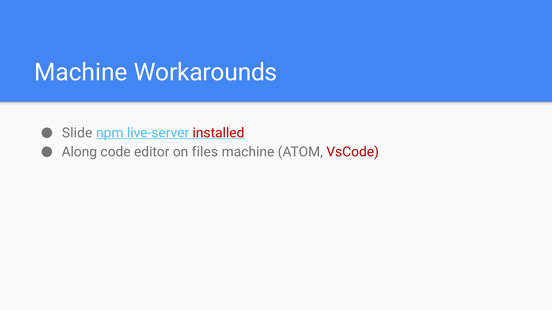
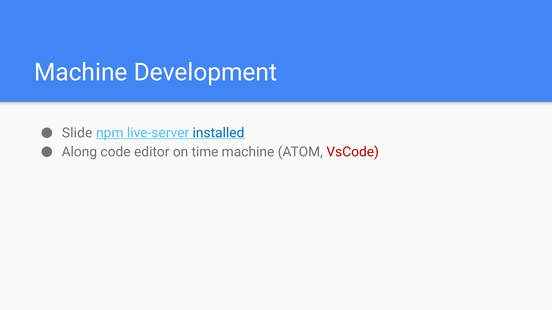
Workarounds: Workarounds -> Development (205, 72)
installed colour: red -> blue (218, 133)
files: files -> time (205, 152)
